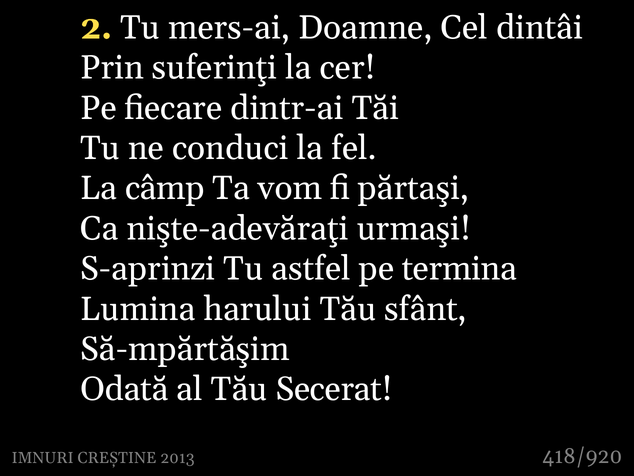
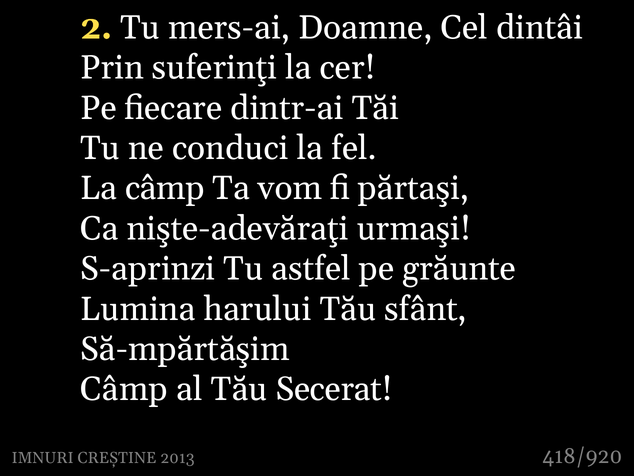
termina: termina -> grăunte (459, 268)
Odată: Odată -> Câmp (124, 389)
